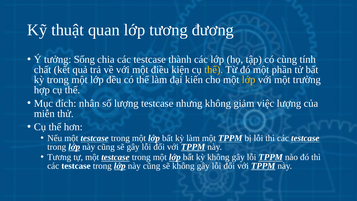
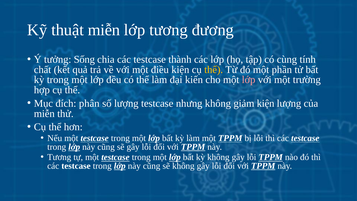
thuật quan: quan -> miễn (104, 30)
lớp colour: yellow -> pink (249, 80)
nhân: nhân -> phân (89, 103)
giảm việc: việc -> kiện (266, 103)
